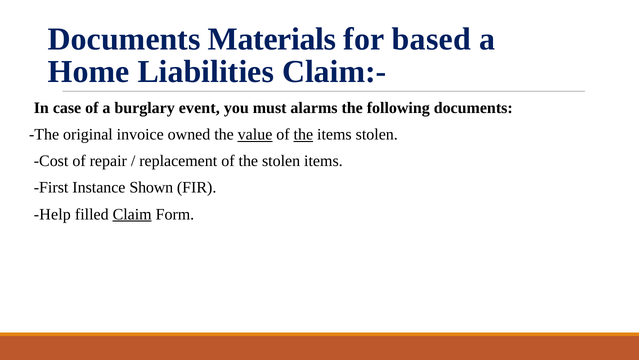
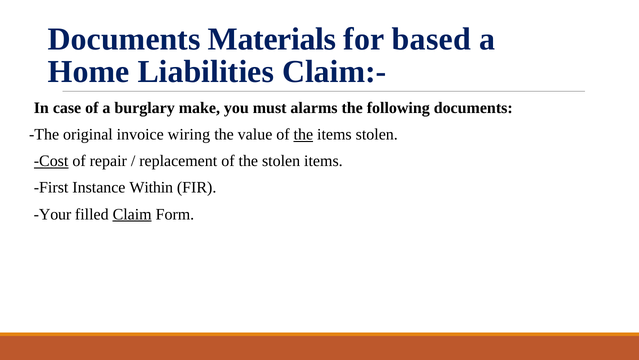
event: event -> make (199, 108)
owned: owned -> wiring (189, 134)
value underline: present -> none (255, 134)
Cost underline: none -> present (51, 161)
Shown: Shown -> Within (151, 187)
Help: Help -> Your (52, 214)
